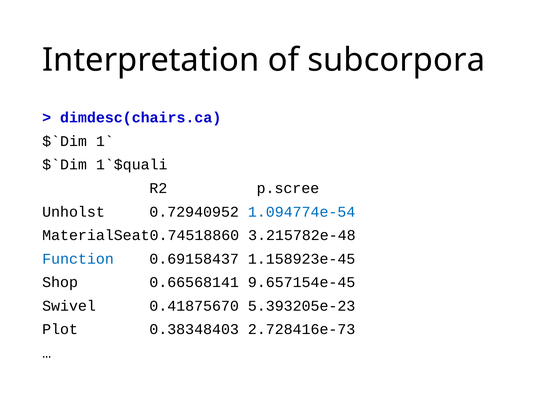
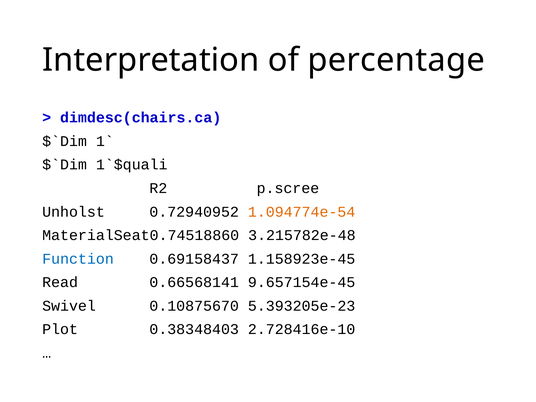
subcorpora: subcorpora -> percentage (396, 60)
1.094774e-54 colour: blue -> orange (302, 212)
Shop: Shop -> Read (60, 282)
0.41875670: 0.41875670 -> 0.10875670 (194, 306)
2.728416e-73: 2.728416e-73 -> 2.728416e-10 (302, 329)
